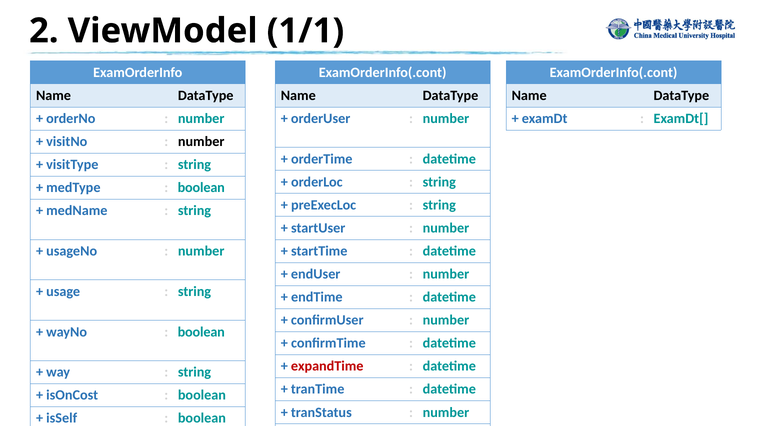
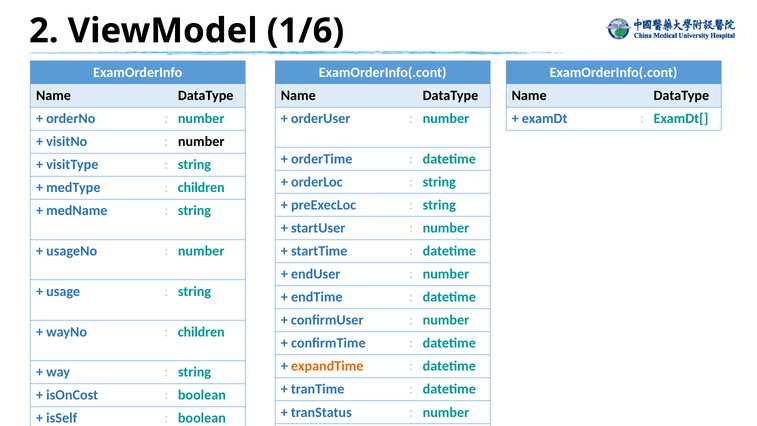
1/1: 1/1 -> 1/6 (305, 31)
boolean: boolean -> children (201, 188)
boolean: boolean -> children (201, 332)
expandTime colour: red -> orange (327, 366)
